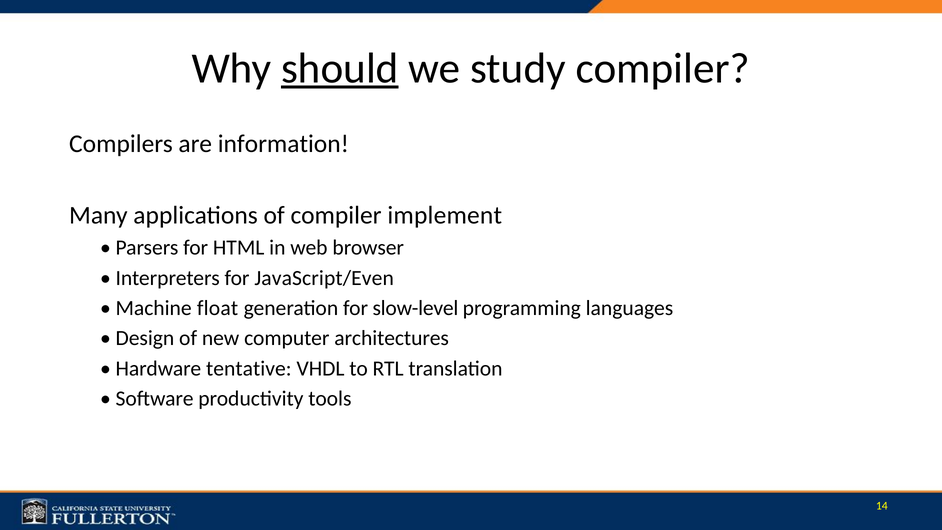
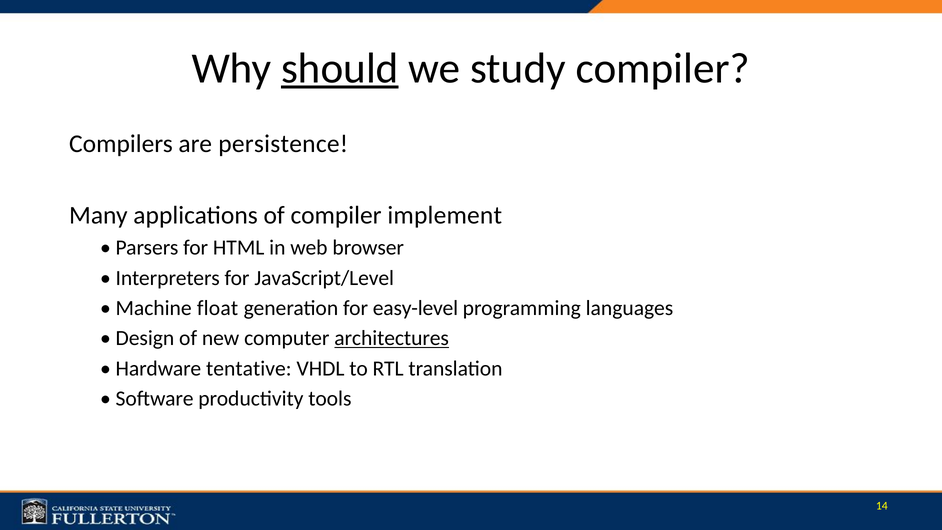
information: information -> persistence (283, 144)
JavaScript/Even: JavaScript/Even -> JavaScript/Level (324, 278)
slow-level: slow-level -> easy-level (415, 308)
architectures underline: none -> present (392, 338)
